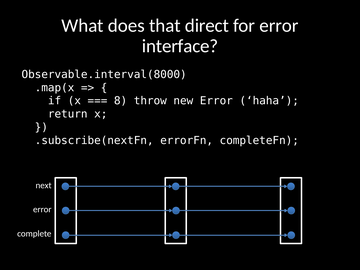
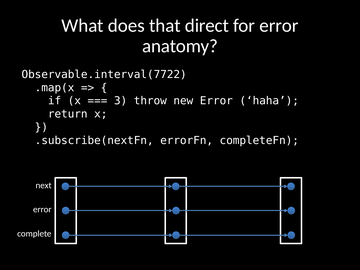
interface: interface -> anatomy (180, 46)
Observable.interval(8000: Observable.interval(8000 -> Observable.interval(7722 (104, 74)
8: 8 -> 3 (121, 101)
